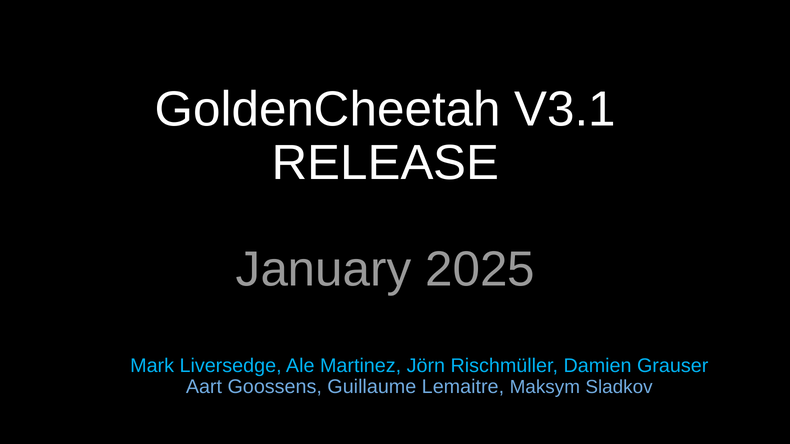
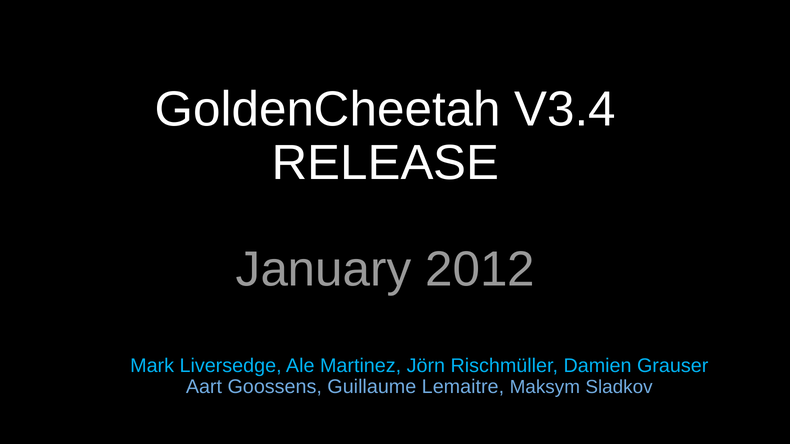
V3.1: V3.1 -> V3.4 (565, 110)
2025: 2025 -> 2012 (480, 270)
